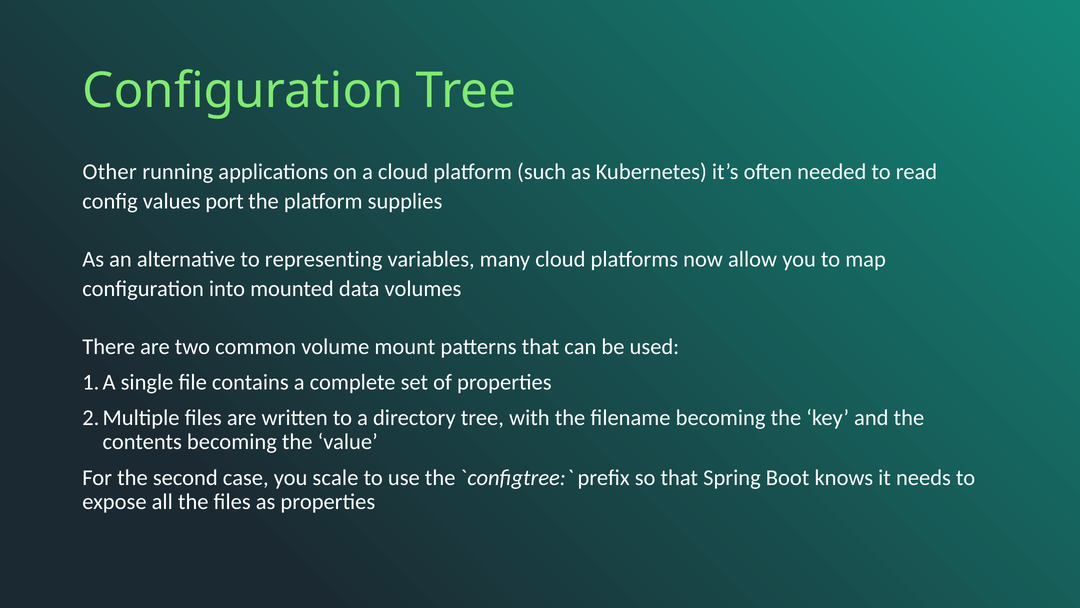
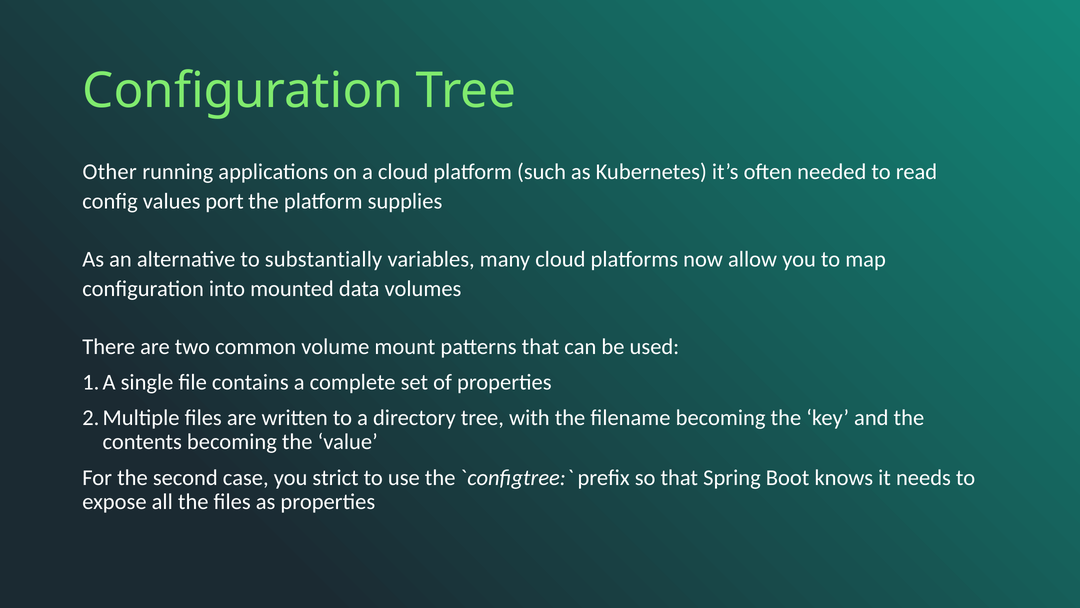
representing: representing -> substantially (324, 259)
scale: scale -> strict (336, 477)
